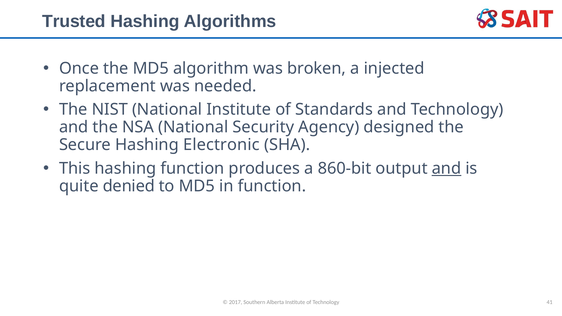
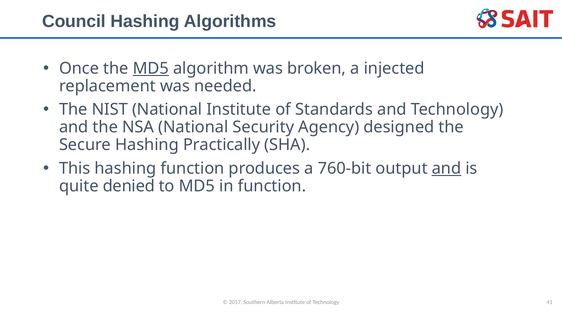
Trusted: Trusted -> Council (74, 21)
MD5 underline: none -> present (151, 68)
Electronic: Electronic -> Practically (222, 145)
860-bit: 860-bit -> 760-bit (345, 168)
